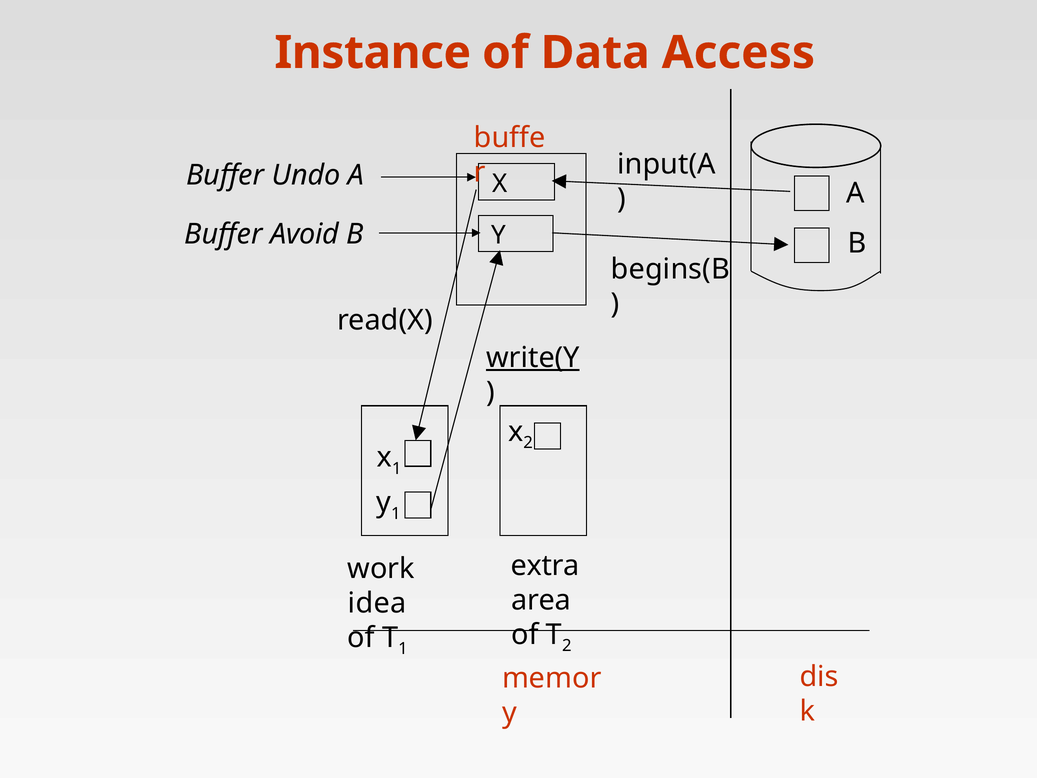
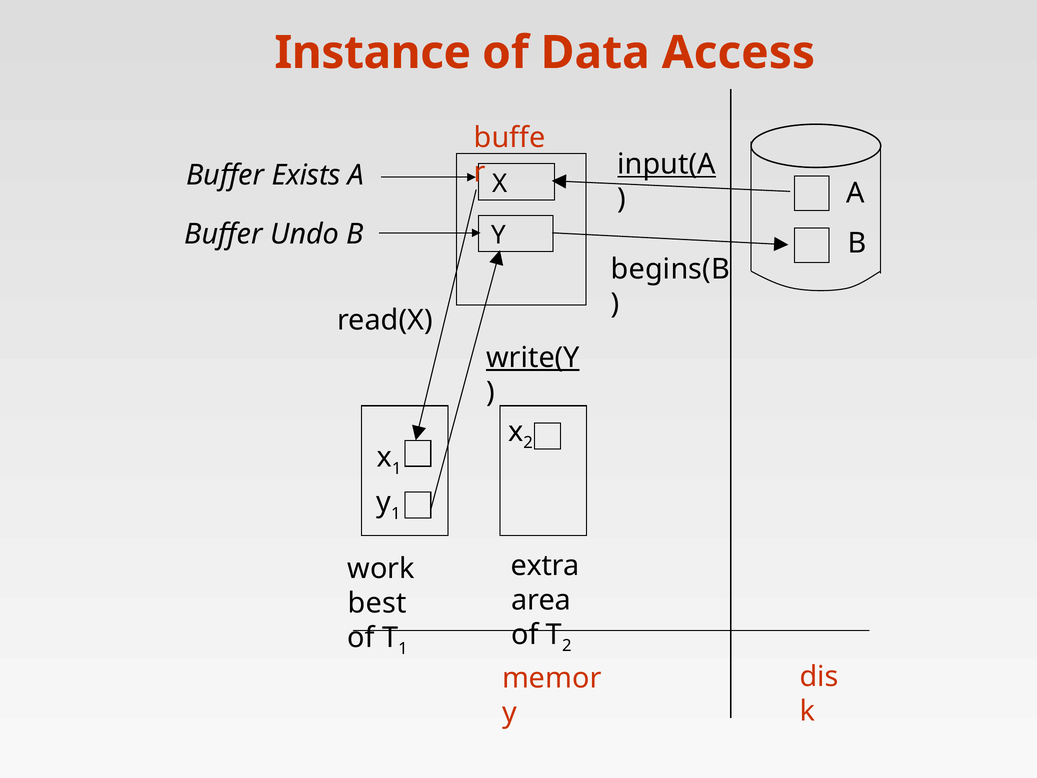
input(A underline: none -> present (667, 164)
Undo: Undo -> Exists (306, 175)
Avoid: Avoid -> Undo (304, 234)
idea: idea -> best (377, 603)
